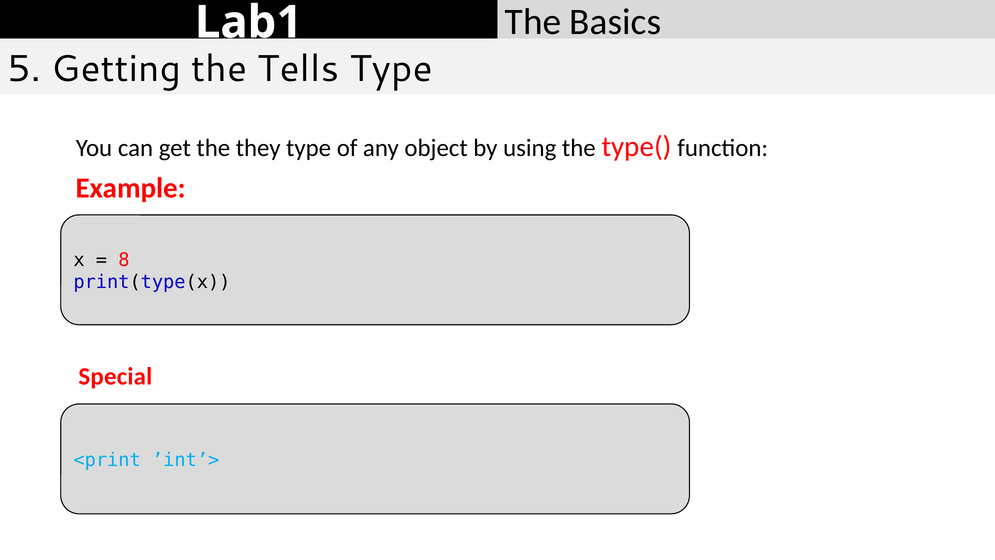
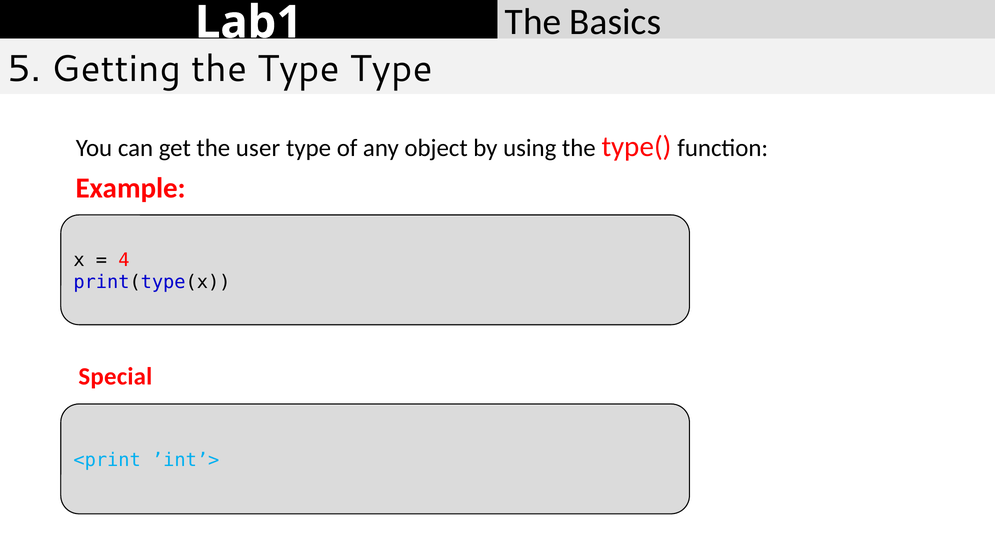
the Tells: Tells -> Type (298, 69)
they: they -> user (258, 148)
8: 8 -> 4 (124, 260)
